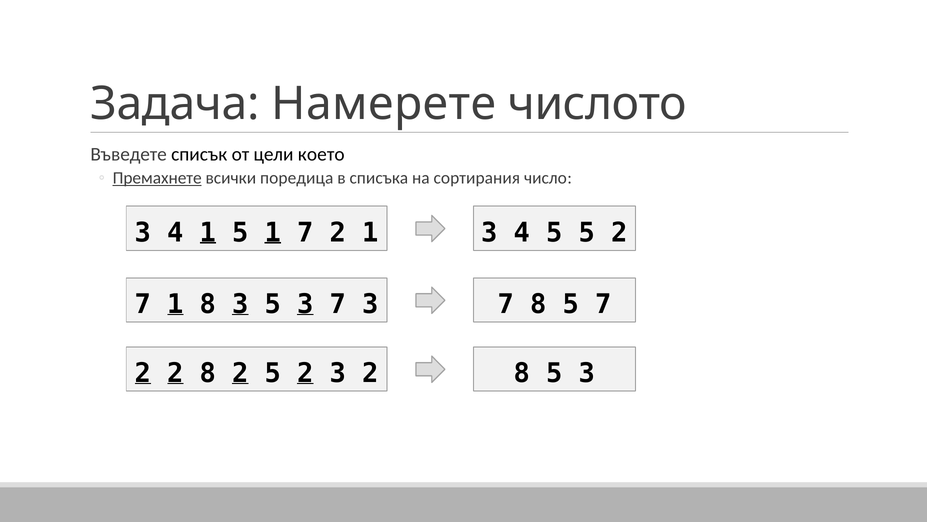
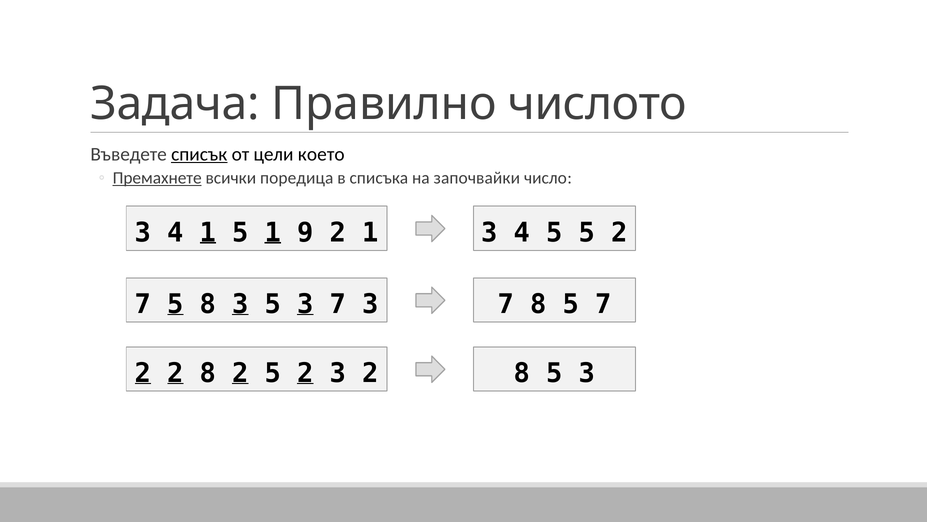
Намерете: Намерете -> Правилно (384, 104)
списък underline: none -> present (199, 154)
сортирания: сортирания -> започвайки (477, 178)
1 7: 7 -> 9 (305, 232)
7 1: 1 -> 5 (175, 304)
